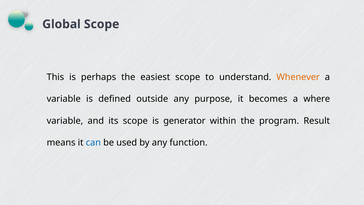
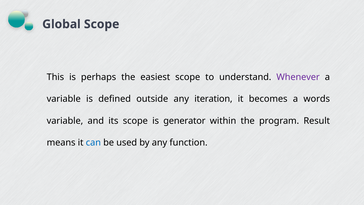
Whenever colour: orange -> purple (298, 77)
purpose: purpose -> iteration (213, 99)
where: where -> words (317, 99)
